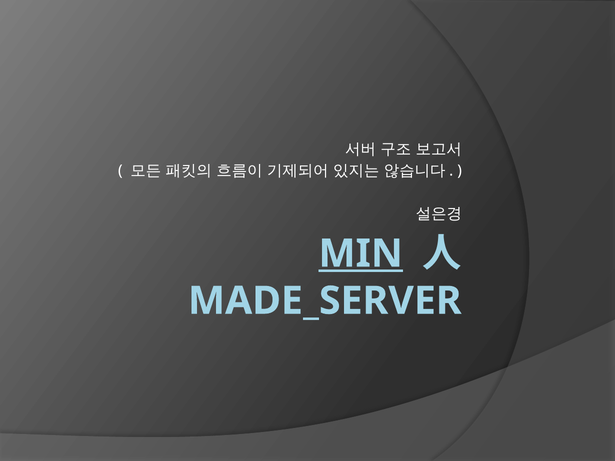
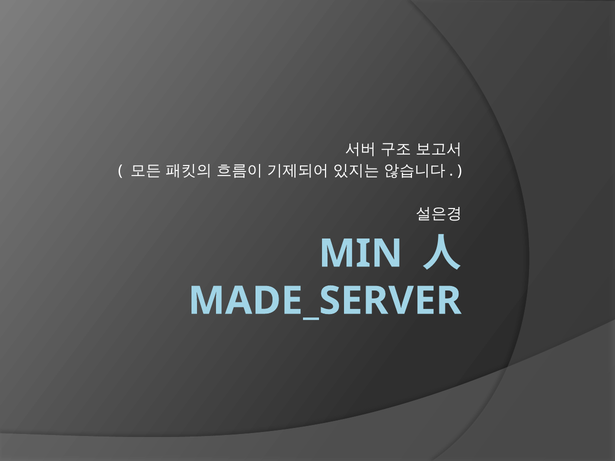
MIN underline: present -> none (361, 254)
